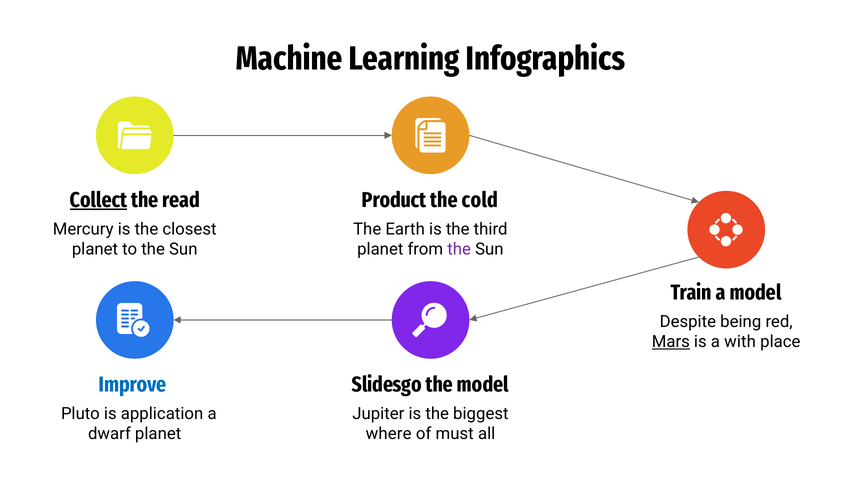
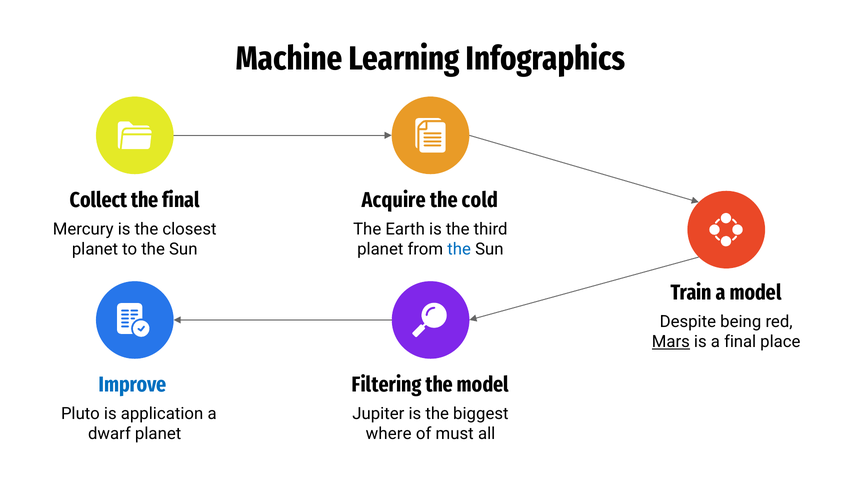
Collect underline: present -> none (98, 200)
the read: read -> final (181, 200)
Product: Product -> Acquire (394, 200)
the colour: purple -> blue (459, 249)
a with: with -> final (740, 342)
Slidesgo: Slidesgo -> Filtering (387, 385)
